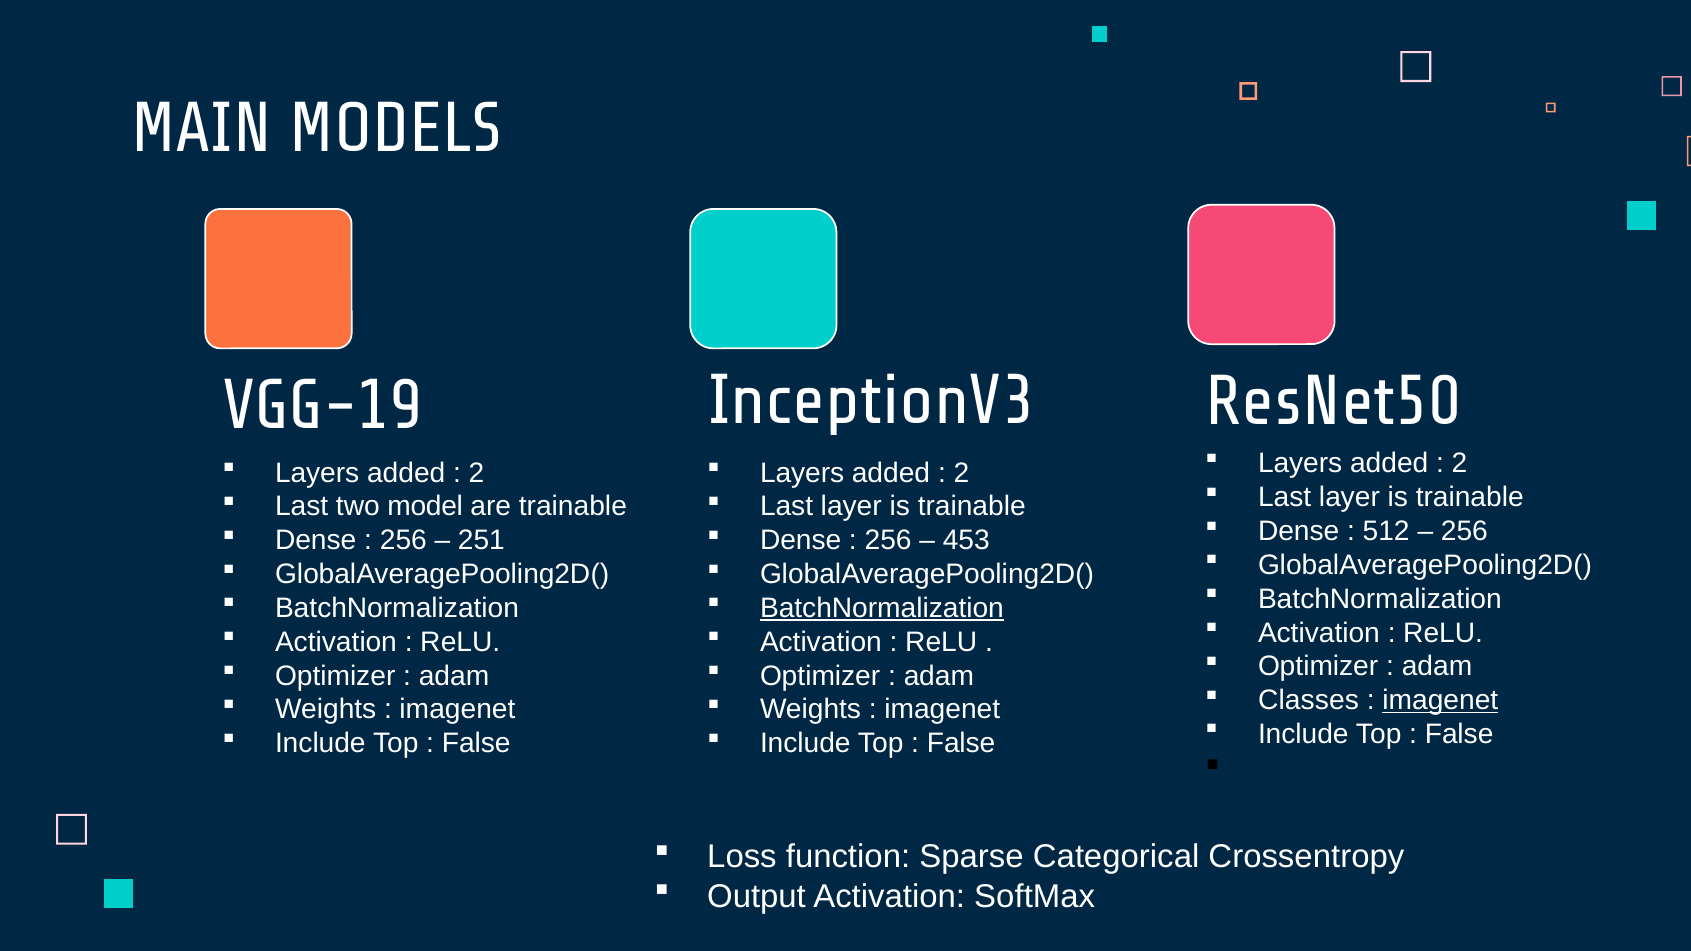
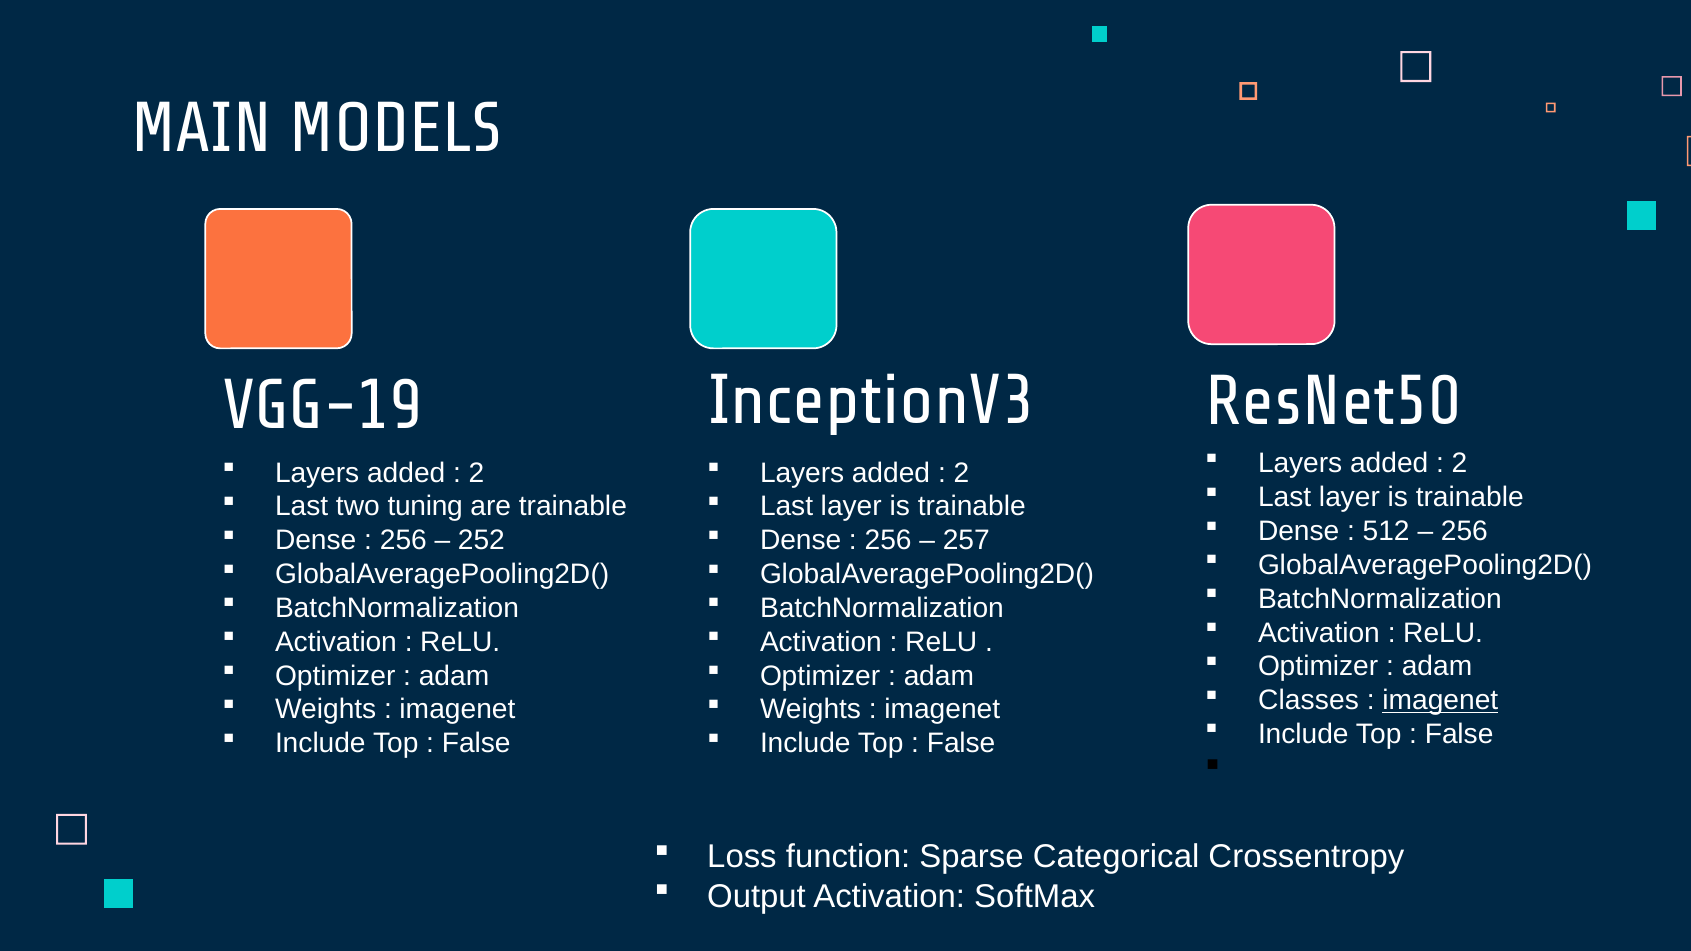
model: model -> tuning (425, 507)
251: 251 -> 252 (481, 541)
453: 453 -> 257 (966, 541)
BatchNormalization underline: present -> none (882, 608)
